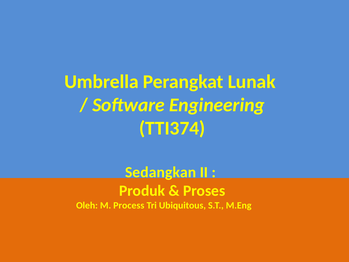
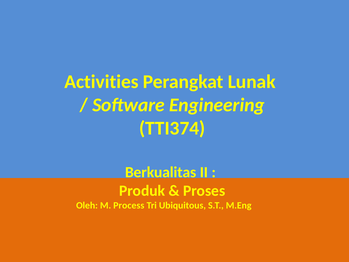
Umbrella: Umbrella -> Activities (101, 82)
Sedangkan: Sedangkan -> Berkualitas (161, 172)
